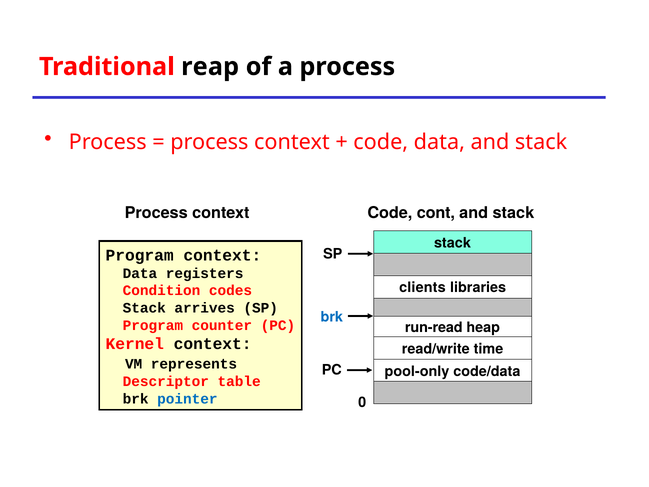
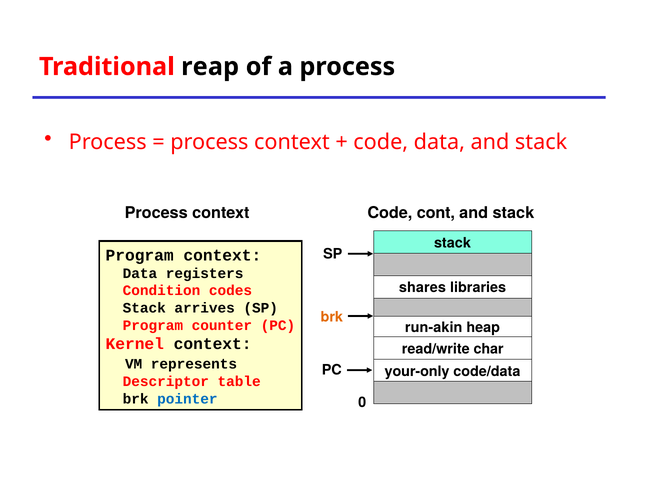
clients: clients -> shares (422, 287)
brk colour: blue -> orange (332, 317)
run-read: run-read -> run-akin (434, 327)
time: time -> char (489, 349)
pool-only: pool-only -> your-only (417, 371)
